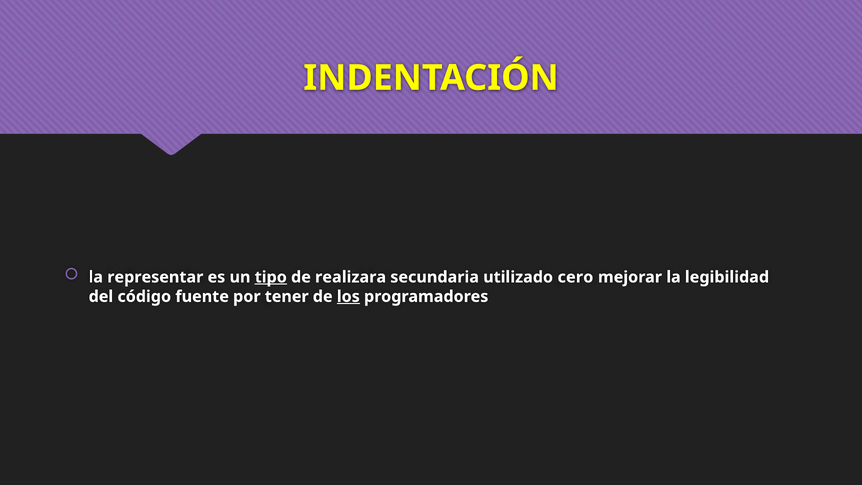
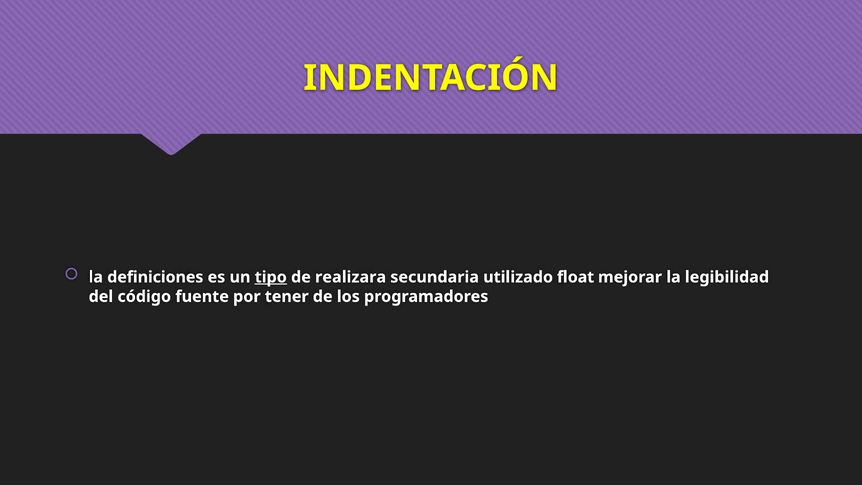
representar: representar -> definiciones (155, 277)
cero: cero -> float (576, 277)
los underline: present -> none (348, 296)
